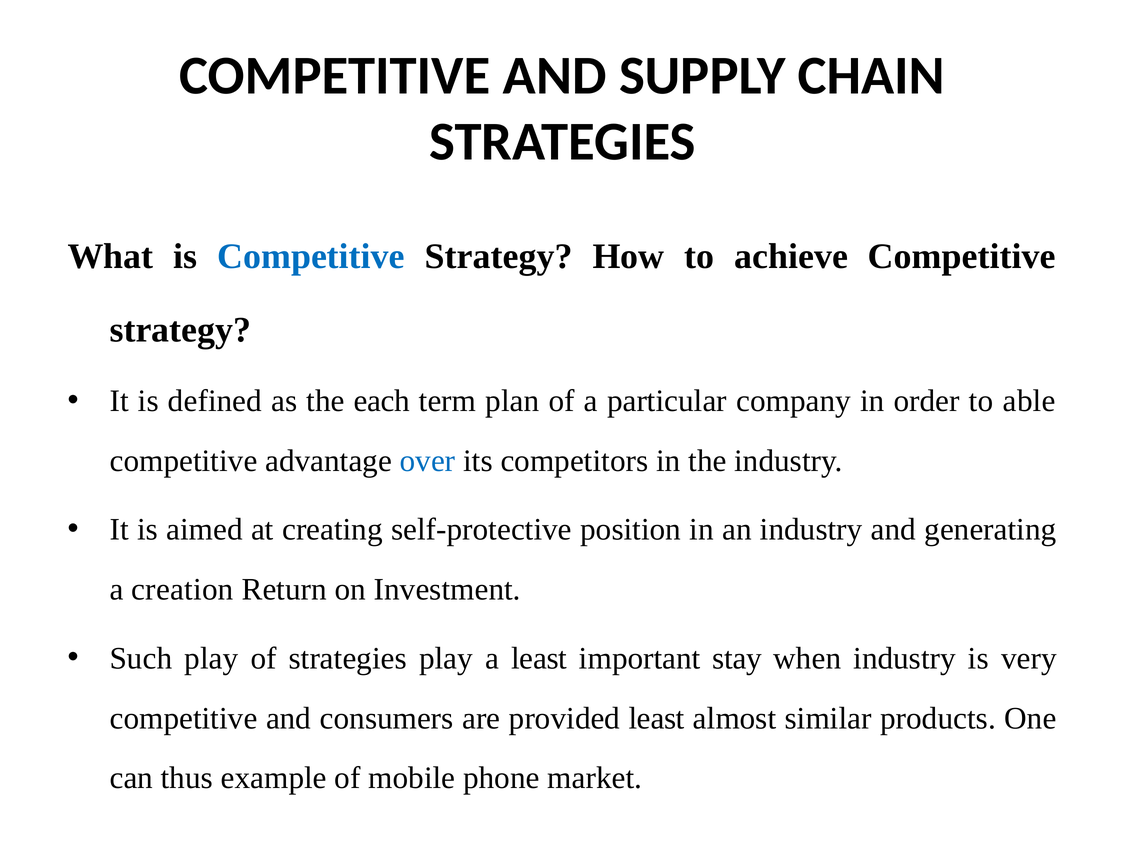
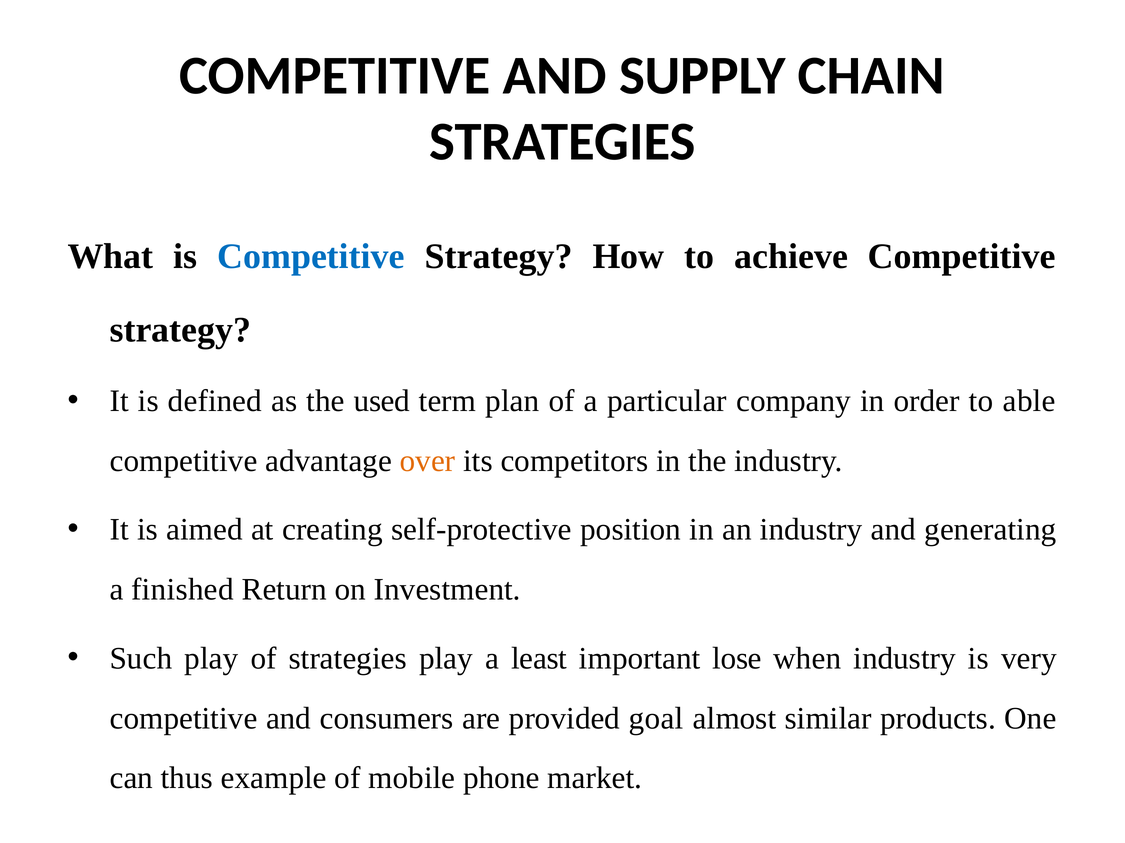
each: each -> used (382, 401)
over colour: blue -> orange (428, 461)
creation: creation -> finished (182, 590)
stay: stay -> lose (737, 659)
provided least: least -> goal (656, 719)
